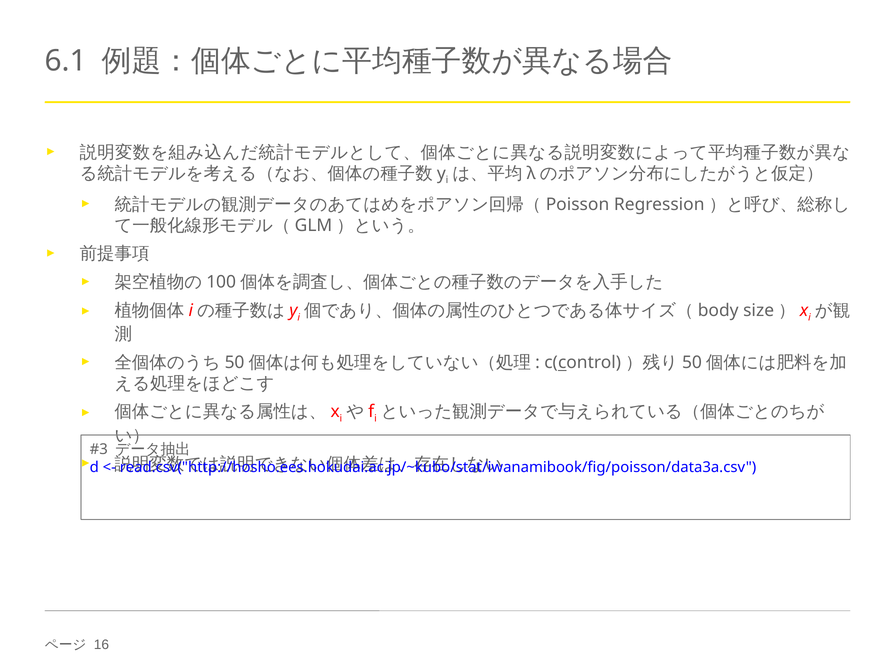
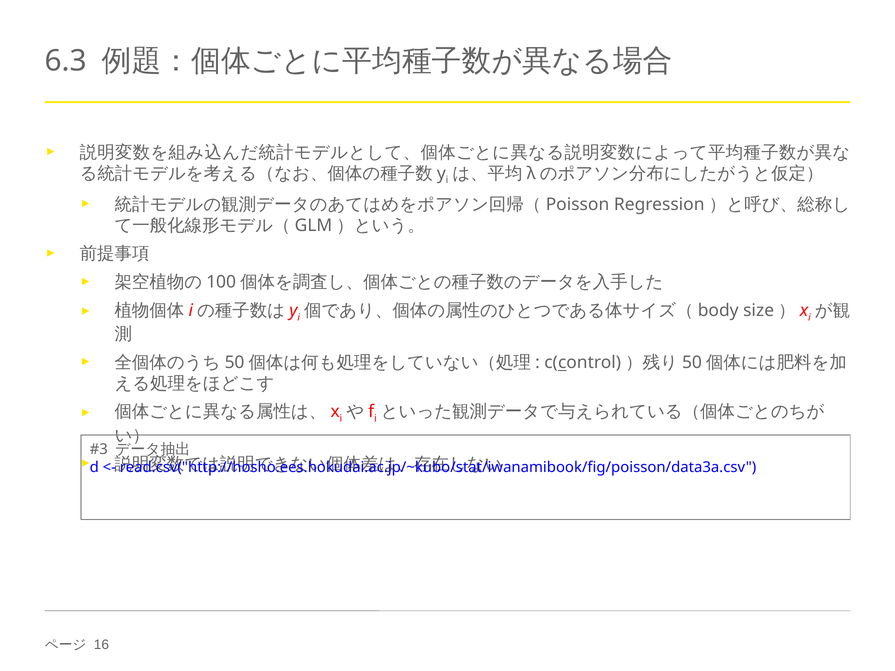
6.1: 6.1 -> 6.3 (66, 61)
